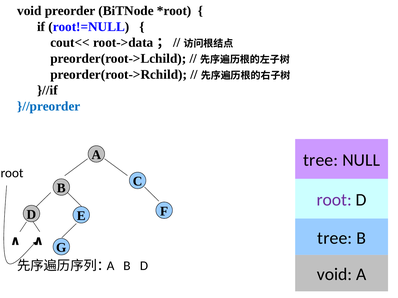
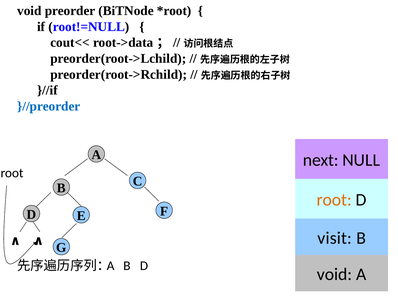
tree: tree -> next (321, 160)
root colour: purple -> orange (334, 200)
tree: tree -> visit (335, 238)
